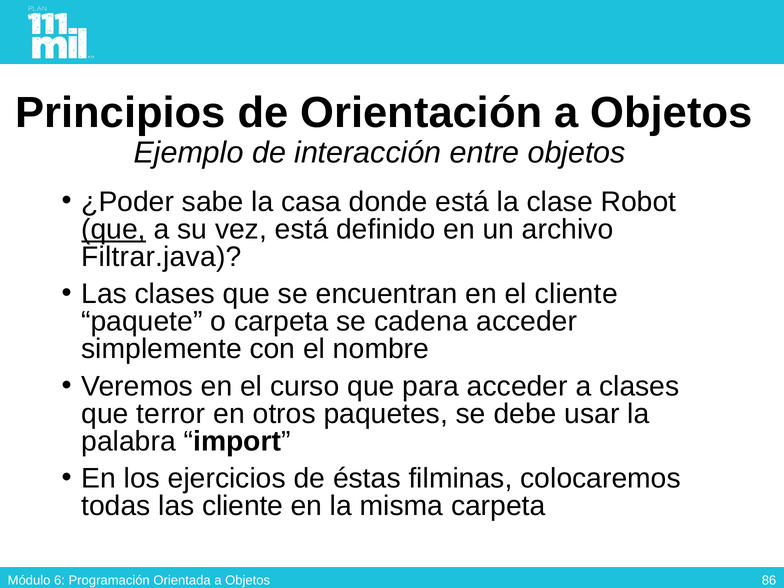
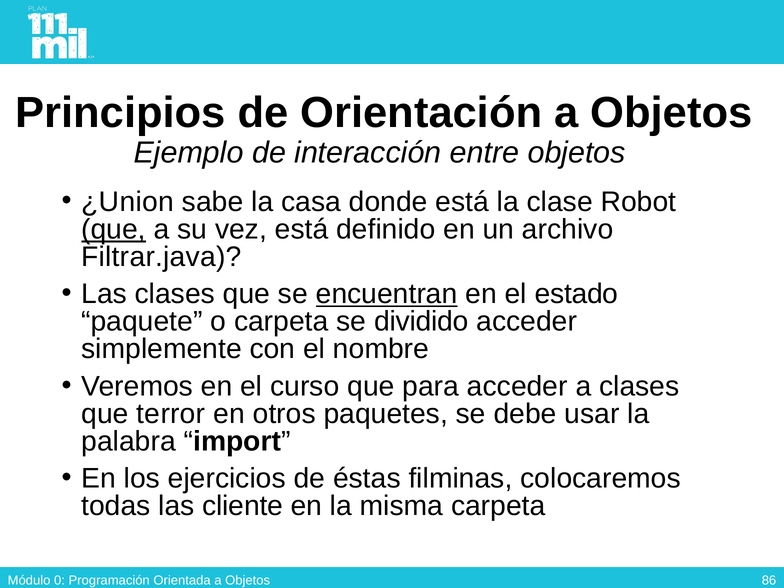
¿Poder: ¿Poder -> ¿Union (128, 202)
encuentran underline: none -> present (387, 294)
el cliente: cliente -> estado (576, 294)
cadena: cadena -> dividido (421, 322)
6: 6 -> 0 (59, 580)
